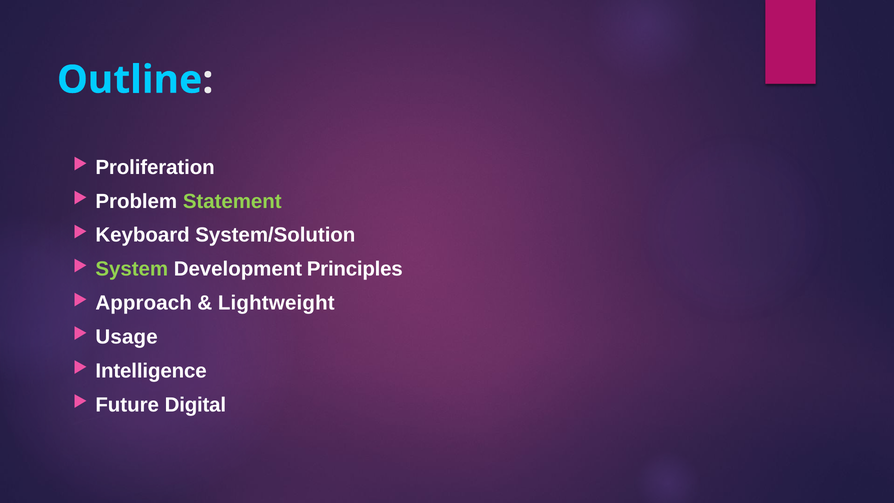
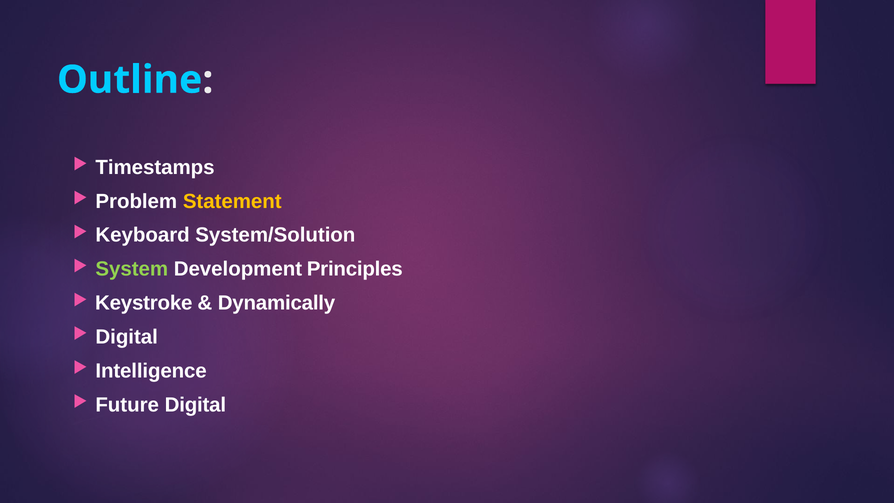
Proliferation: Proliferation -> Timestamps (155, 167)
Statement colour: light green -> yellow (232, 201)
Approach: Approach -> Keystroke (144, 303)
Lightweight: Lightweight -> Dynamically (276, 303)
Usage: Usage -> Digital (127, 337)
